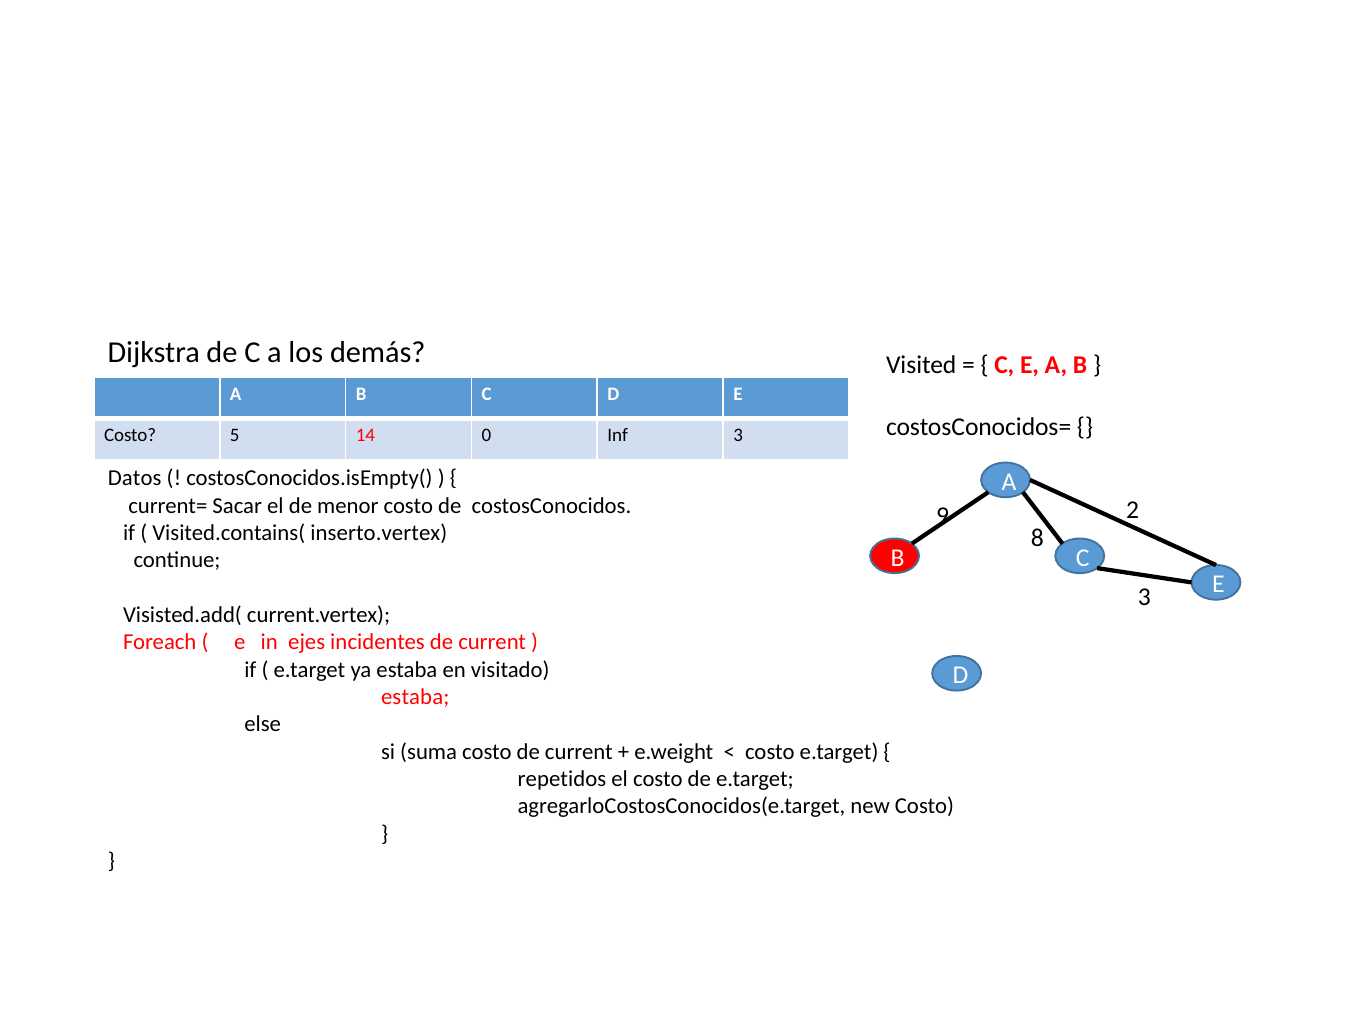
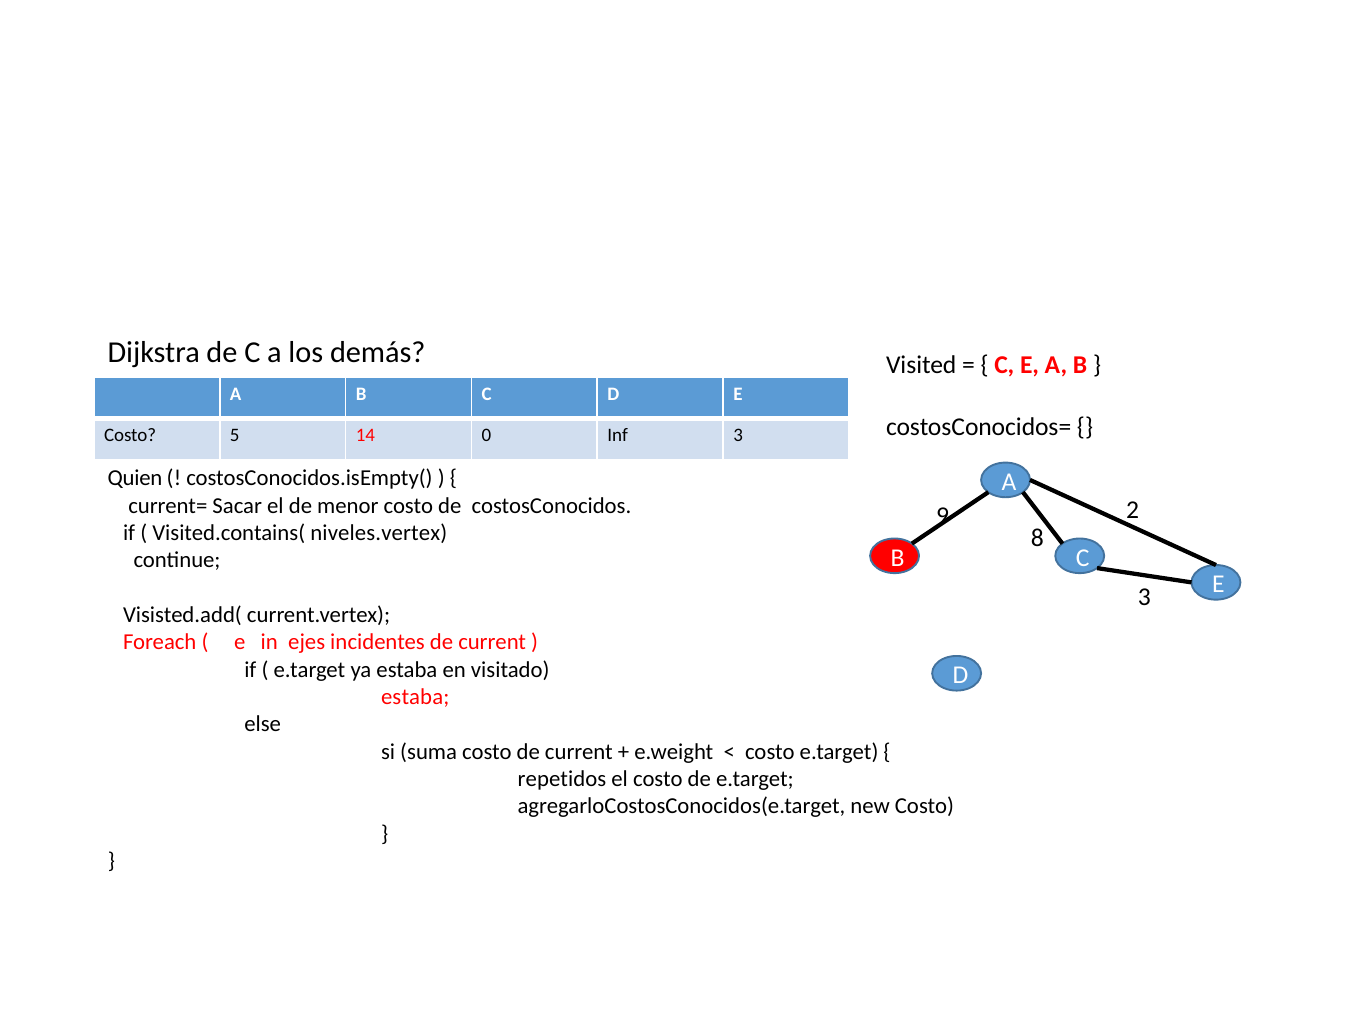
Datos: Datos -> Quien (135, 478)
inserto.vertex: inserto.vertex -> niveles.vertex (379, 533)
